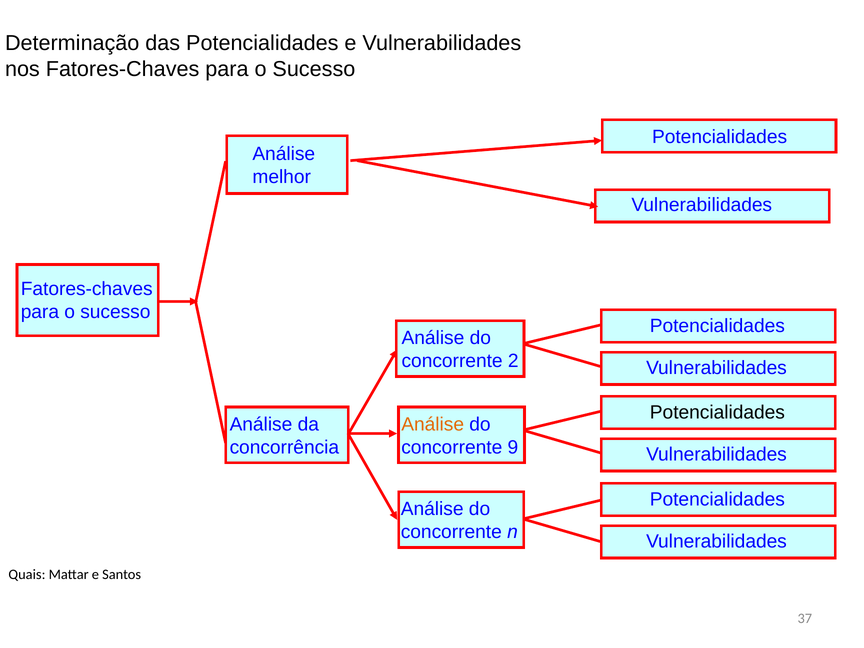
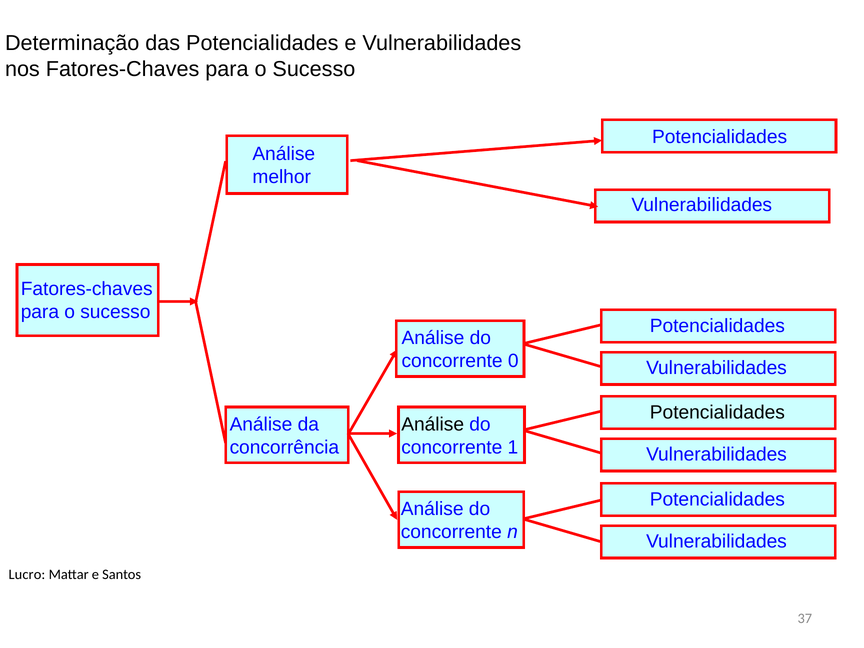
2: 2 -> 0 (513, 361)
Análise colour: orange -> black (433, 424)
9: 9 -> 1 (513, 447)
Quais: Quais -> Lucro (27, 575)
